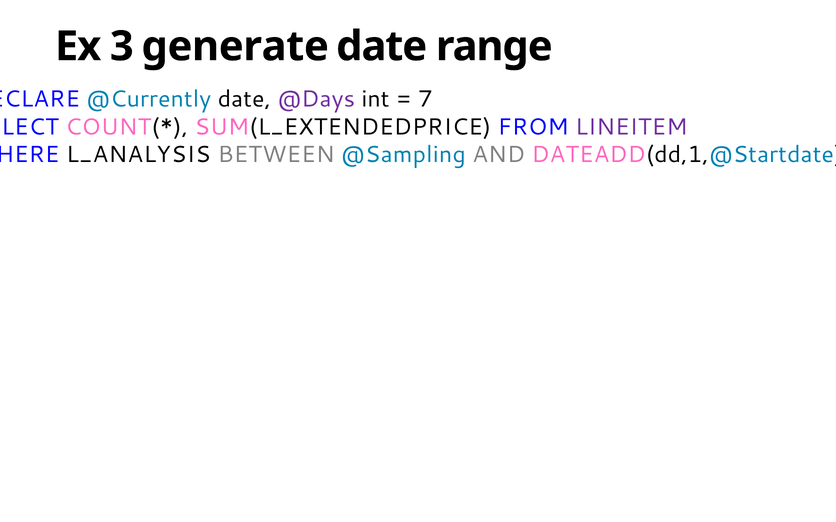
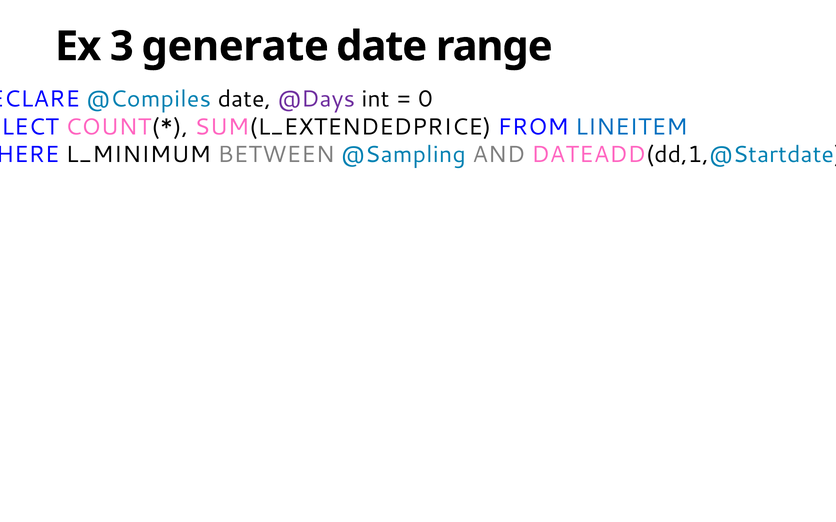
@Currently: @Currently -> @Compiles (149, 99)
7: 7 -> 0 (425, 99)
LINEITEM colour: purple -> blue (631, 127)
L_ANALYSIS: L_ANALYSIS -> L_MINIMUM (138, 155)
